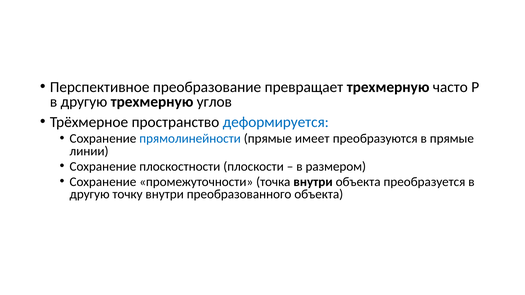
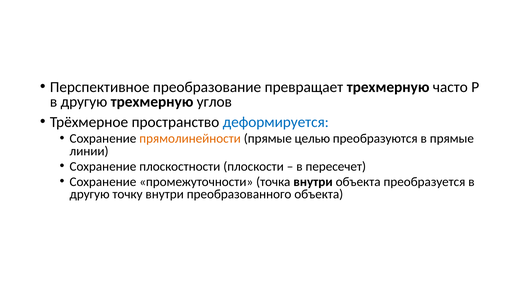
прямолинейности colour: blue -> orange (190, 139)
имеет: имеет -> целью (312, 139)
размером: размером -> пересечет (336, 167)
